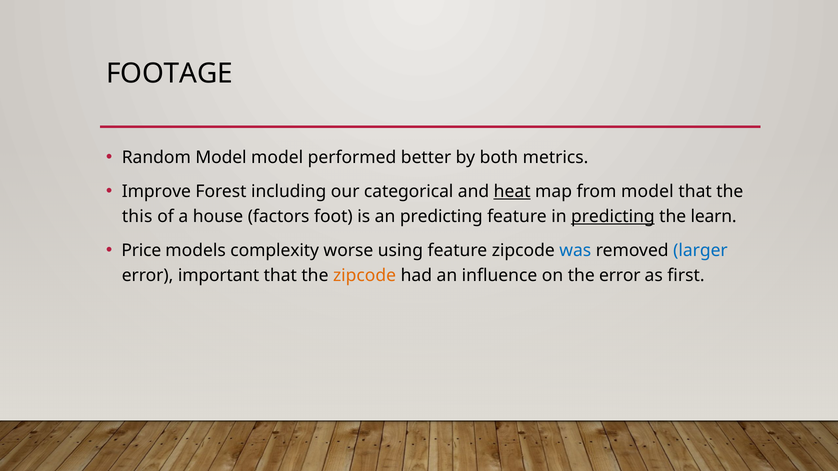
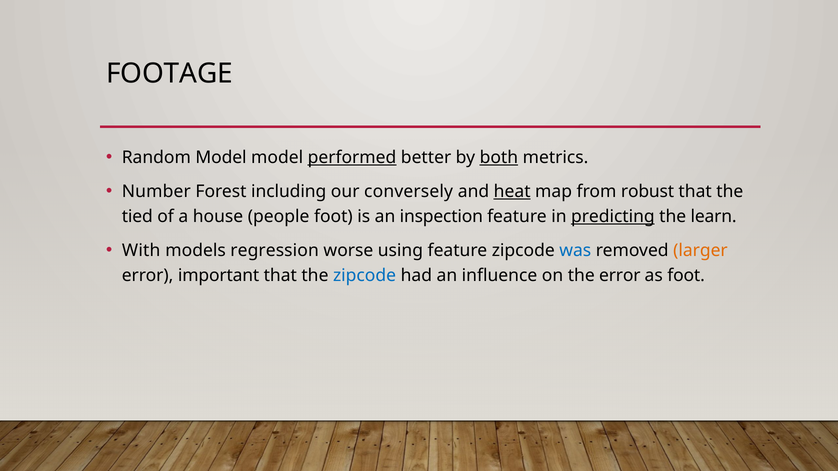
performed underline: none -> present (352, 158)
both underline: none -> present (499, 158)
Improve: Improve -> Number (156, 191)
categorical: categorical -> conversely (409, 191)
from model: model -> robust (648, 191)
this: this -> tied (137, 217)
factors: factors -> people (279, 217)
an predicting: predicting -> inspection (441, 217)
Price: Price -> With (141, 250)
complexity: complexity -> regression (275, 250)
larger colour: blue -> orange (700, 250)
zipcode colour: orange -> blue (365, 276)
as first: first -> foot (686, 276)
